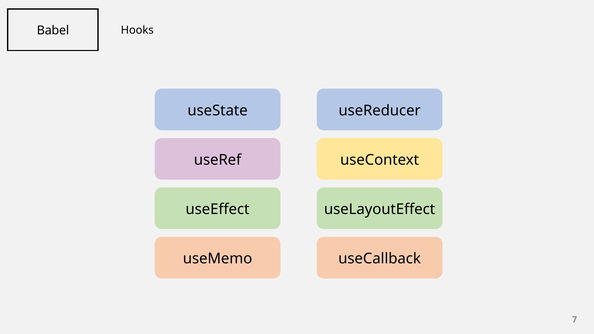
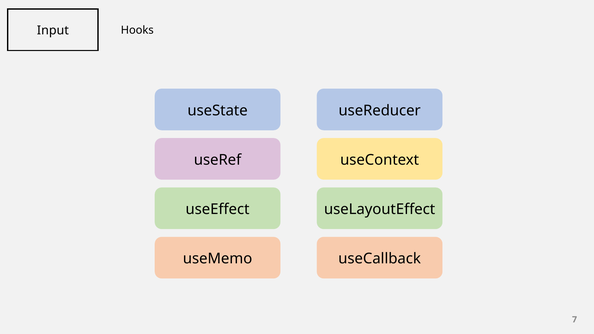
Babel: Babel -> Input (53, 30)
